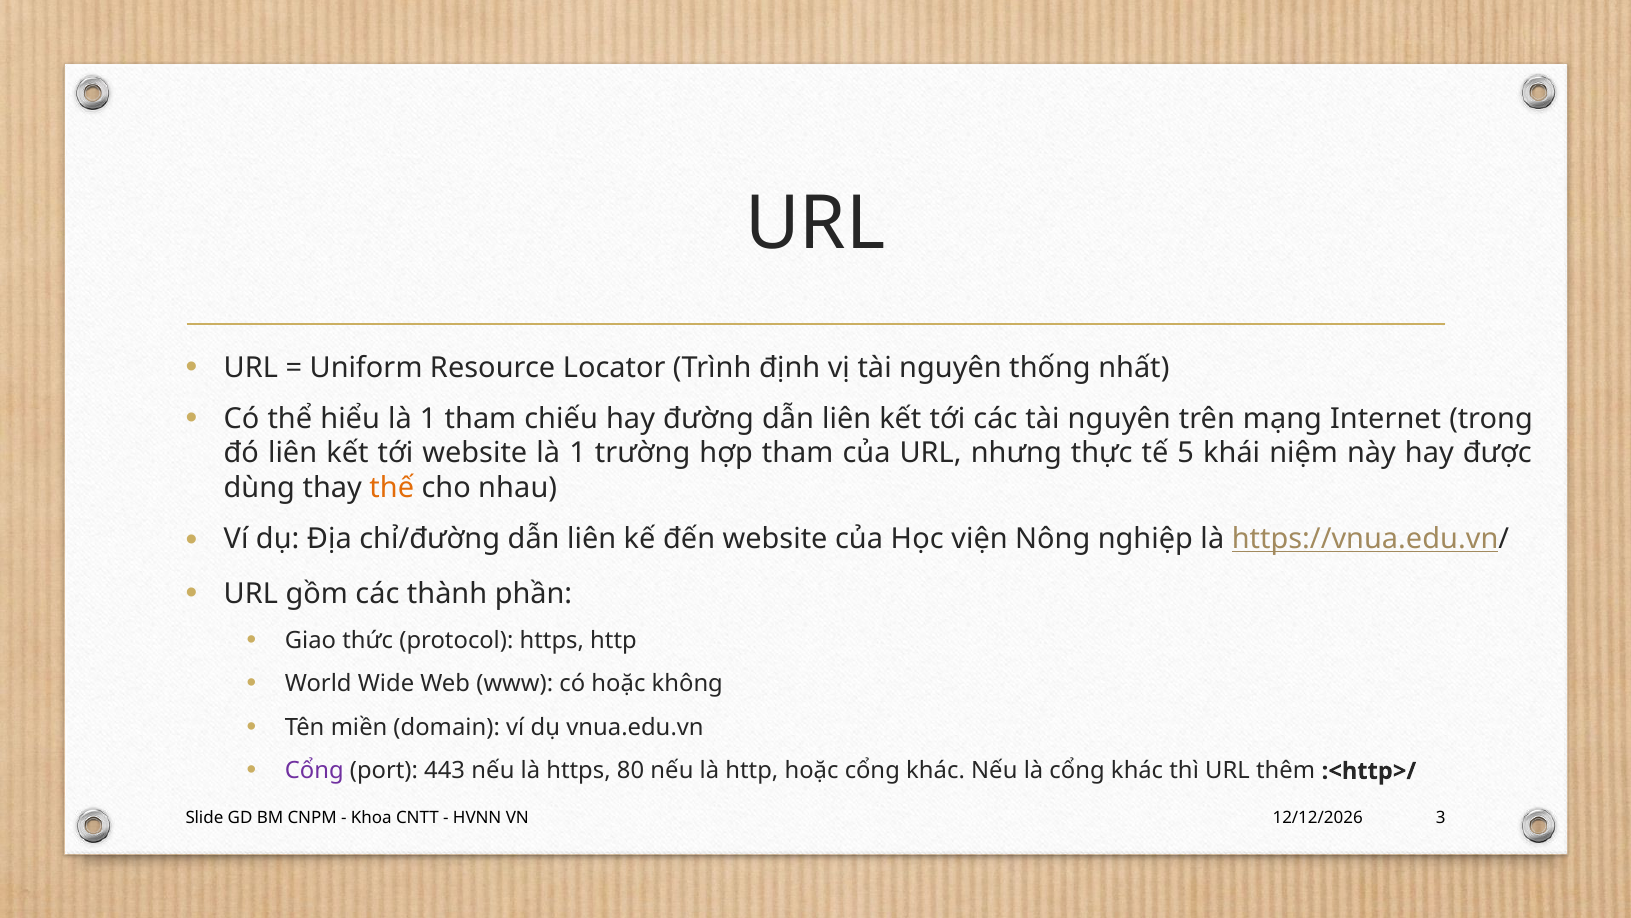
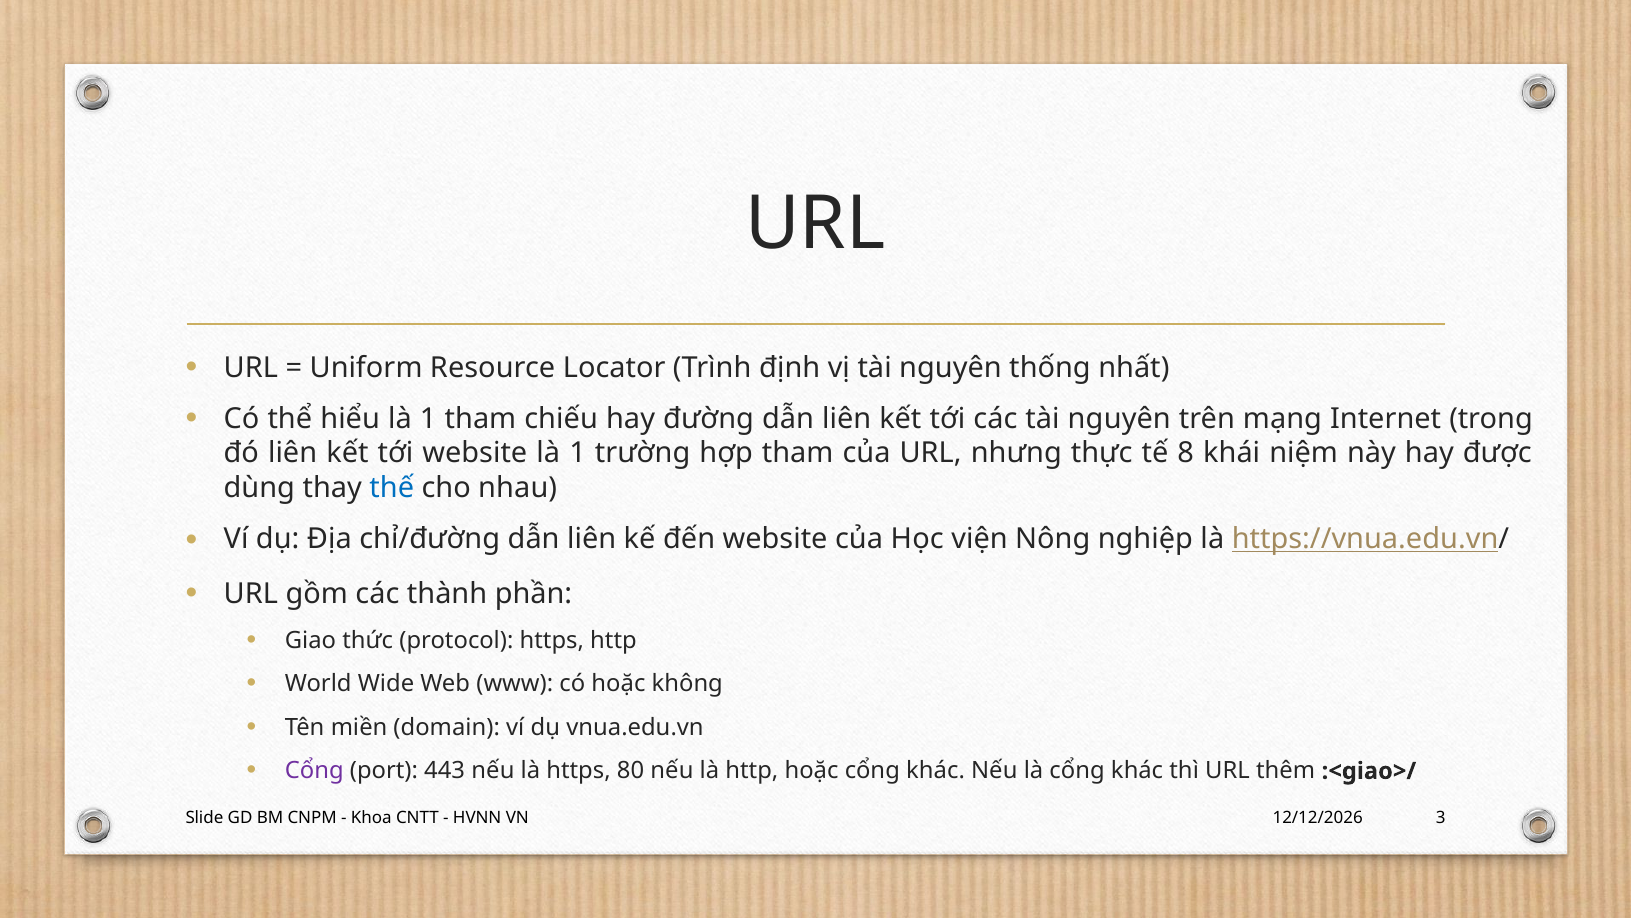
5: 5 -> 8 (1186, 453)
thế colour: orange -> blue (392, 488)
:<http>/: :<http>/ -> :<giao>/ (1369, 771)
